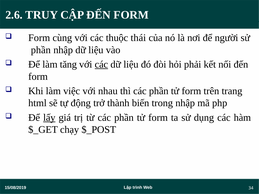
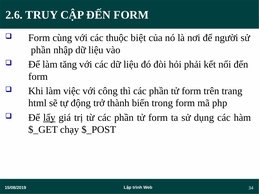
thái: thái -> biệt (138, 38)
các underline: present -> none (101, 65)
nhau: nhau -> công (108, 91)
trong nhập: nhập -> form (185, 103)
